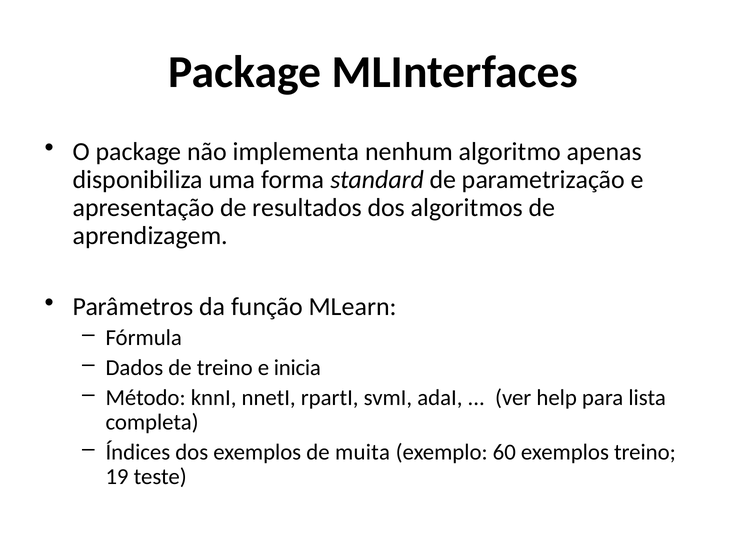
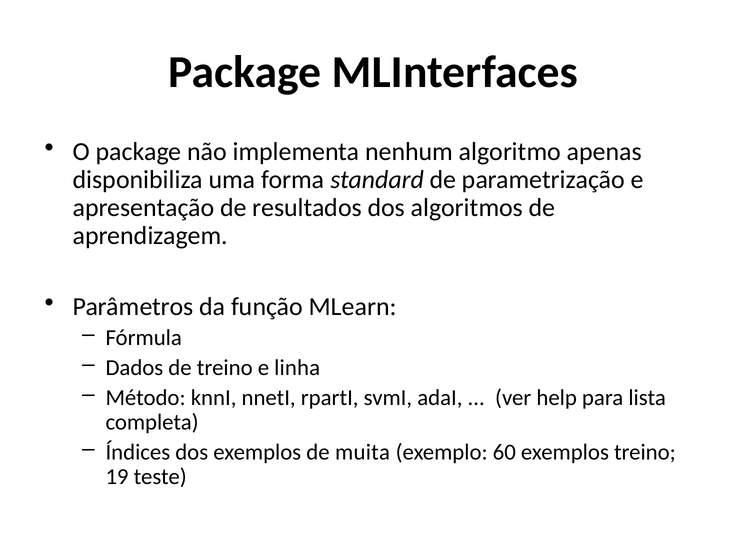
inicia: inicia -> linha (297, 368)
